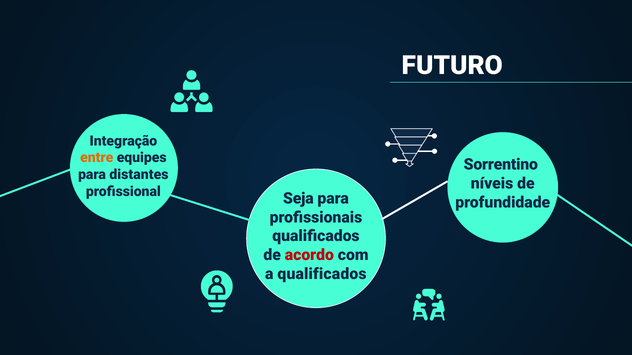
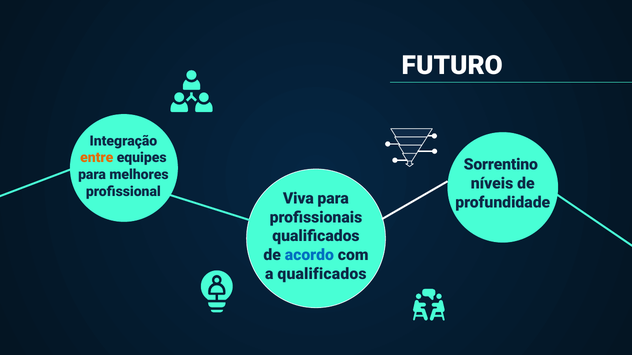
distantes: distantes -> melhores (139, 175)
Seja: Seja -> Viva (298, 199)
acordo colour: red -> blue (309, 256)
